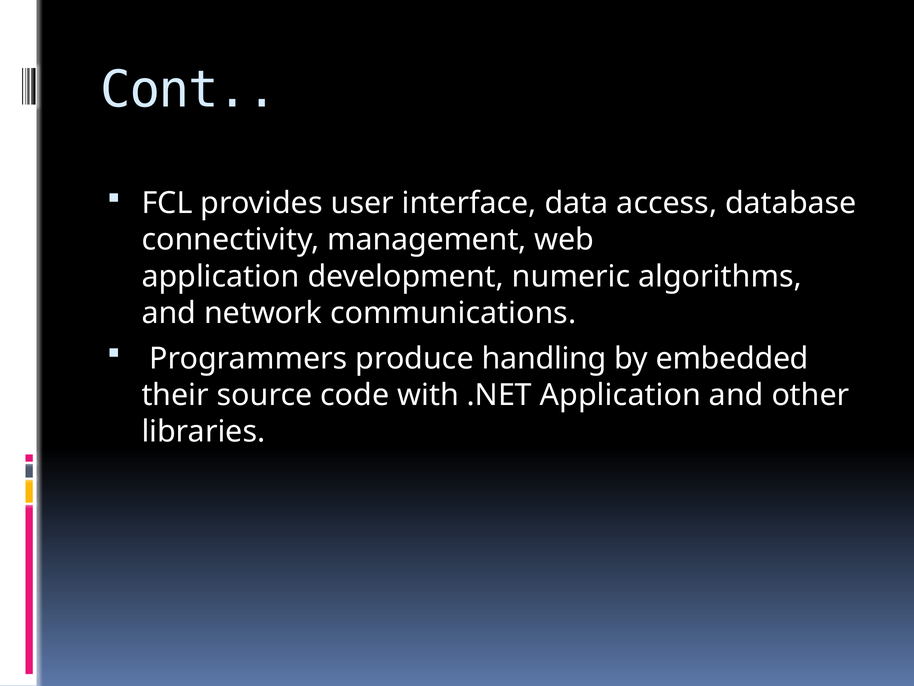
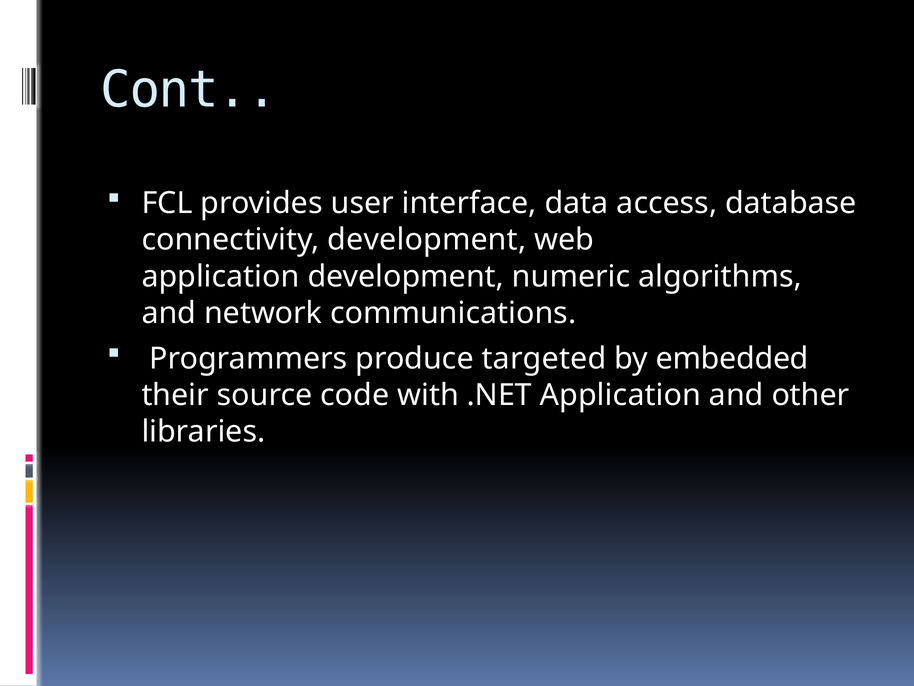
connectivity management: management -> development (427, 240)
handling: handling -> targeted (544, 358)
